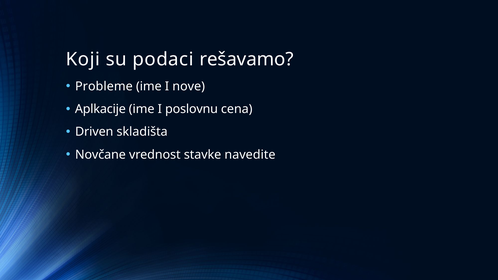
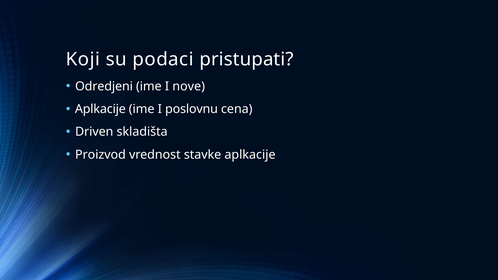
rešavamo: rešavamo -> pristupati (246, 60)
Probleme: Probleme -> Odredjeni (104, 86)
Novčane: Novčane -> Proizvod (100, 155)
stavke navedite: navedite -> aplkacije (250, 155)
